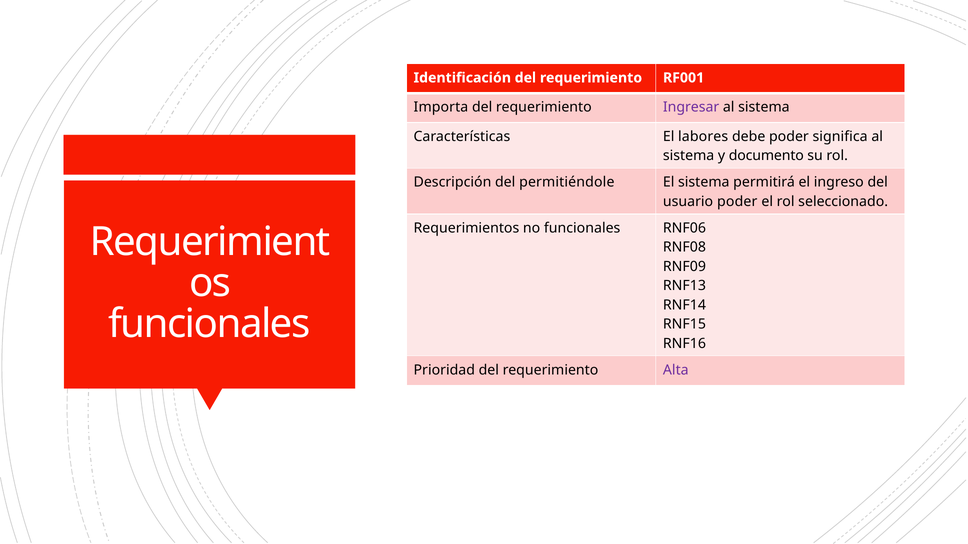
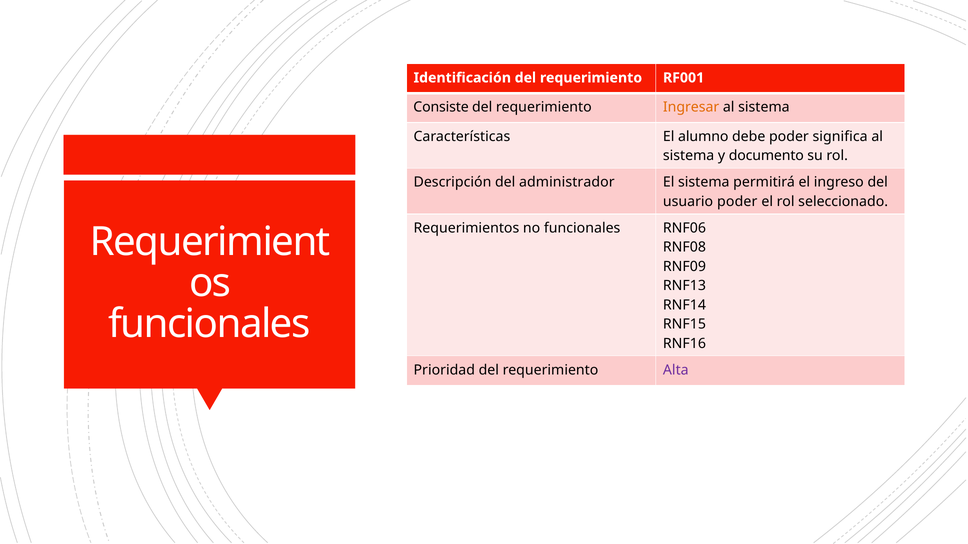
Importa: Importa -> Consiste (441, 107)
Ingresar colour: purple -> orange (691, 107)
labores: labores -> alumno (703, 137)
permitiéndole: permitiéndole -> administrador (567, 182)
